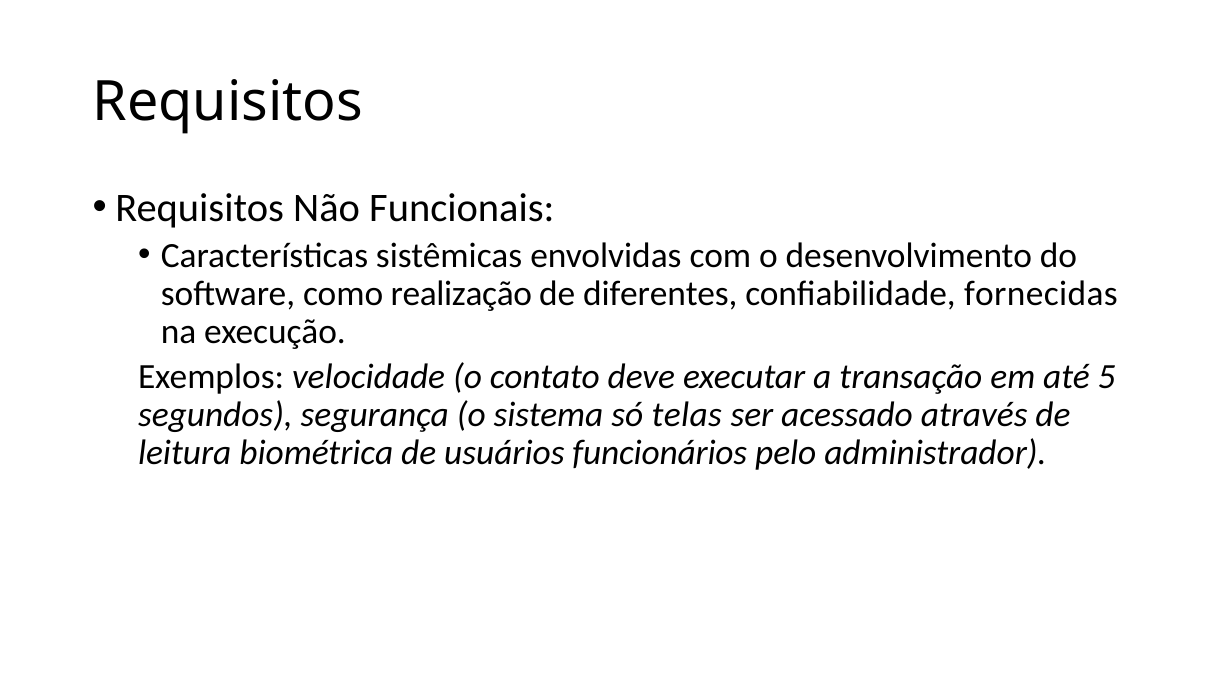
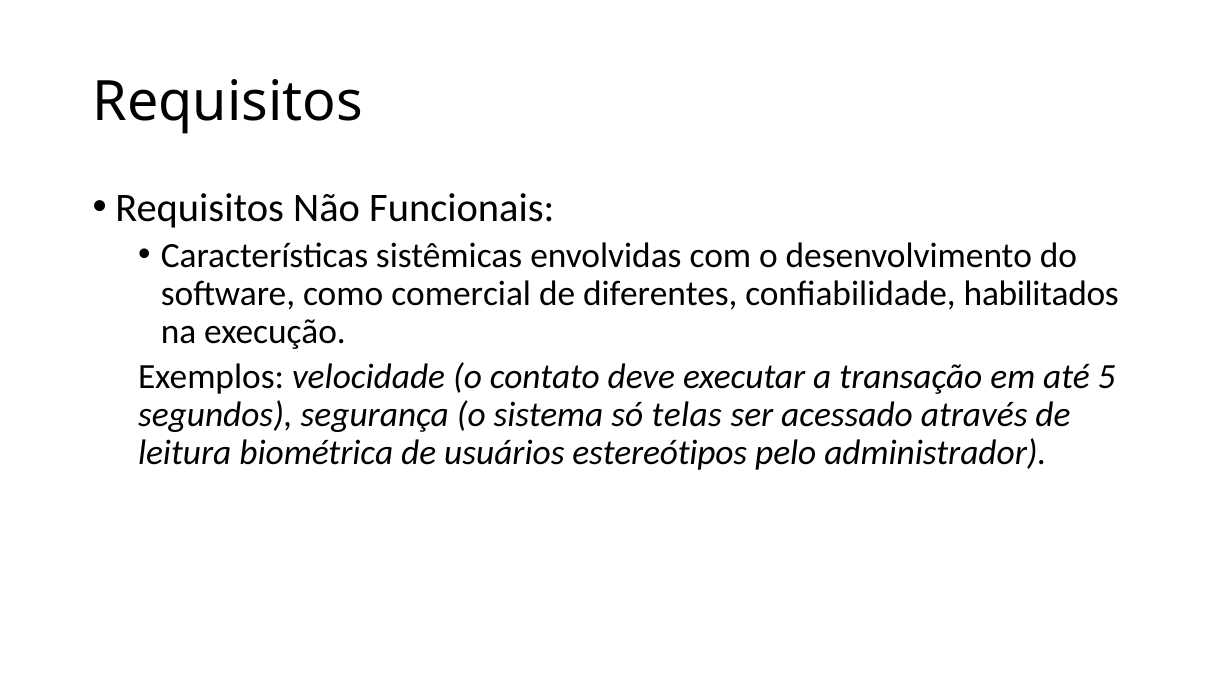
realização: realização -> comercial (461, 294)
fornecidas: fornecidas -> habilitados (1041, 294)
funcionários: funcionários -> estereótipos (660, 453)
